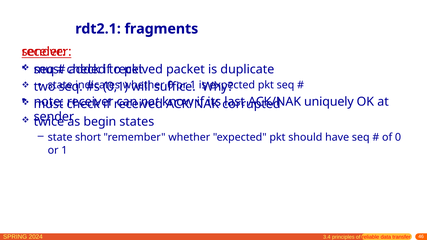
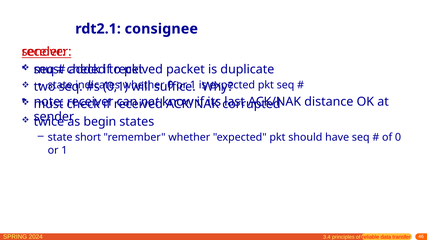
fragments: fragments -> consignee (161, 29)
uniquely: uniquely -> distance (329, 102)
